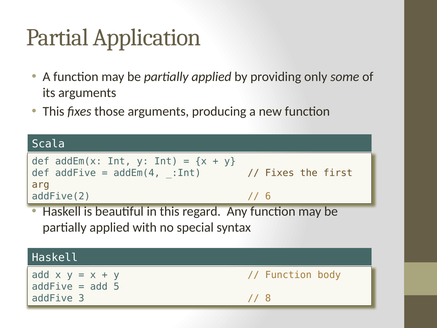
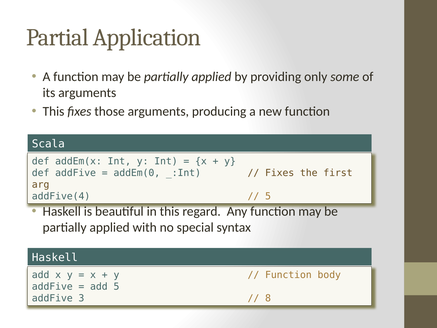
addEm(4: addEm(4 -> addEm(0 (137, 173)
addFive(2: addFive(2 -> addFive(4 (61, 196)
6: 6 -> 5 (268, 196)
